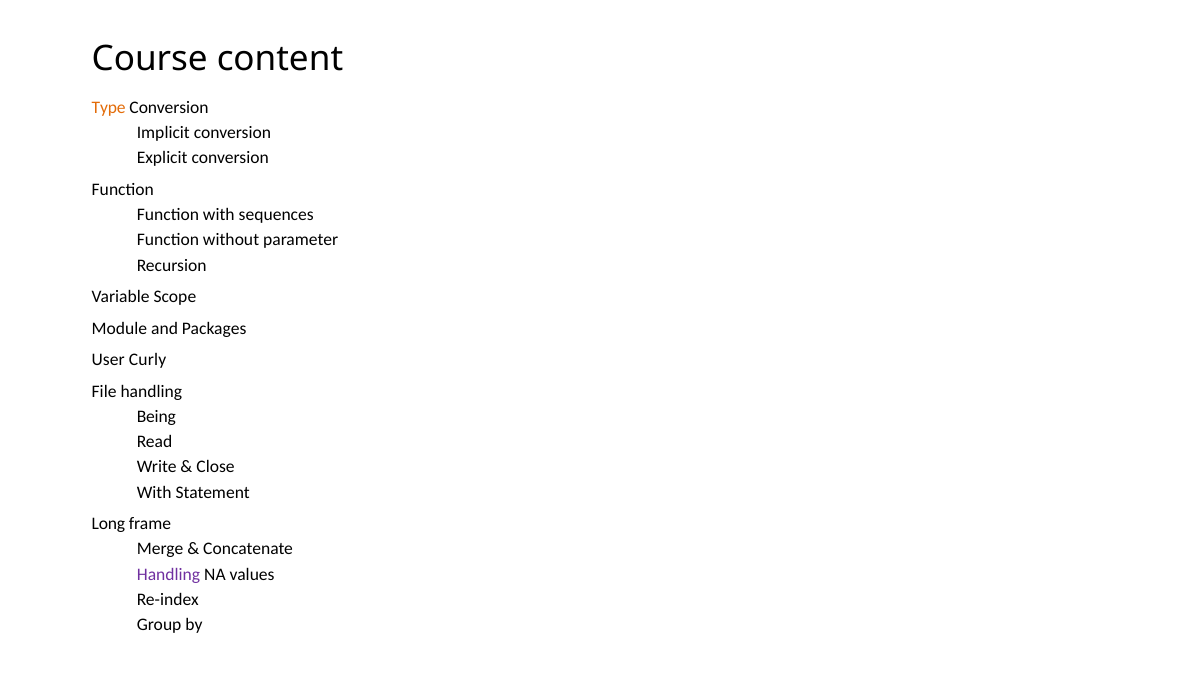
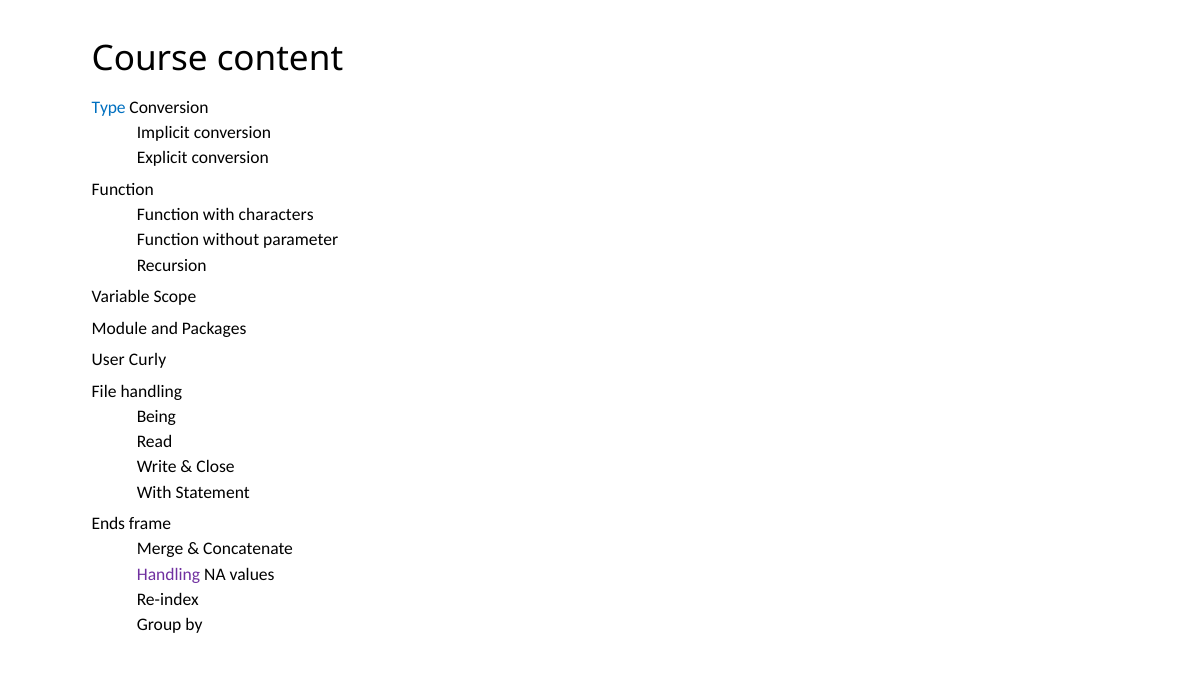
Type colour: orange -> blue (109, 108)
sequences: sequences -> characters (276, 215)
Long: Long -> Ends (108, 524)
